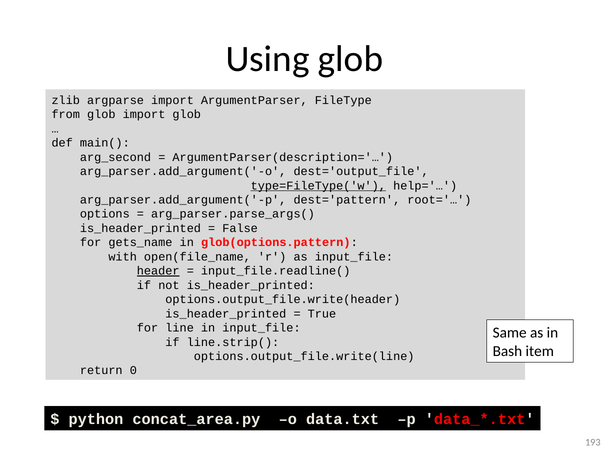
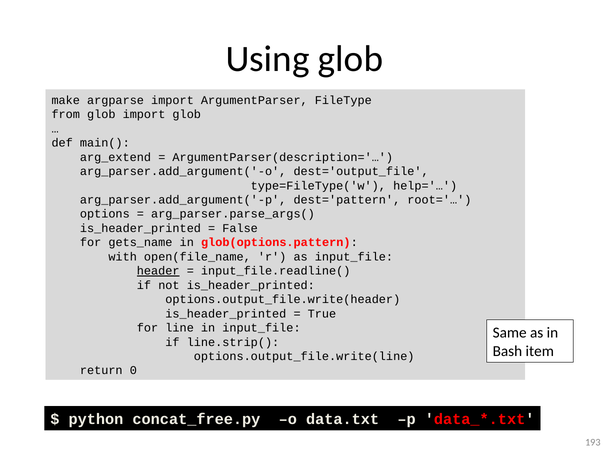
zlib: zlib -> make (66, 100)
arg_second: arg_second -> arg_extend (115, 157)
type=FileType('w underline: present -> none (318, 186)
concat_area.py: concat_area.py -> concat_free.py (196, 419)
